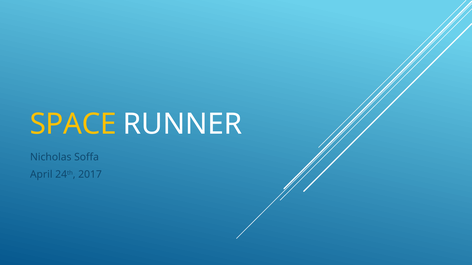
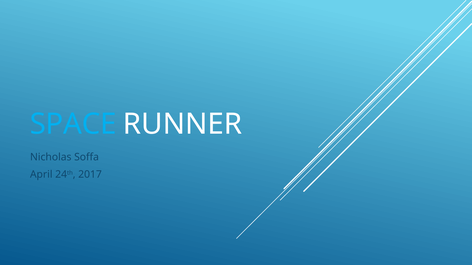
SPACE colour: yellow -> light blue (73, 124)
